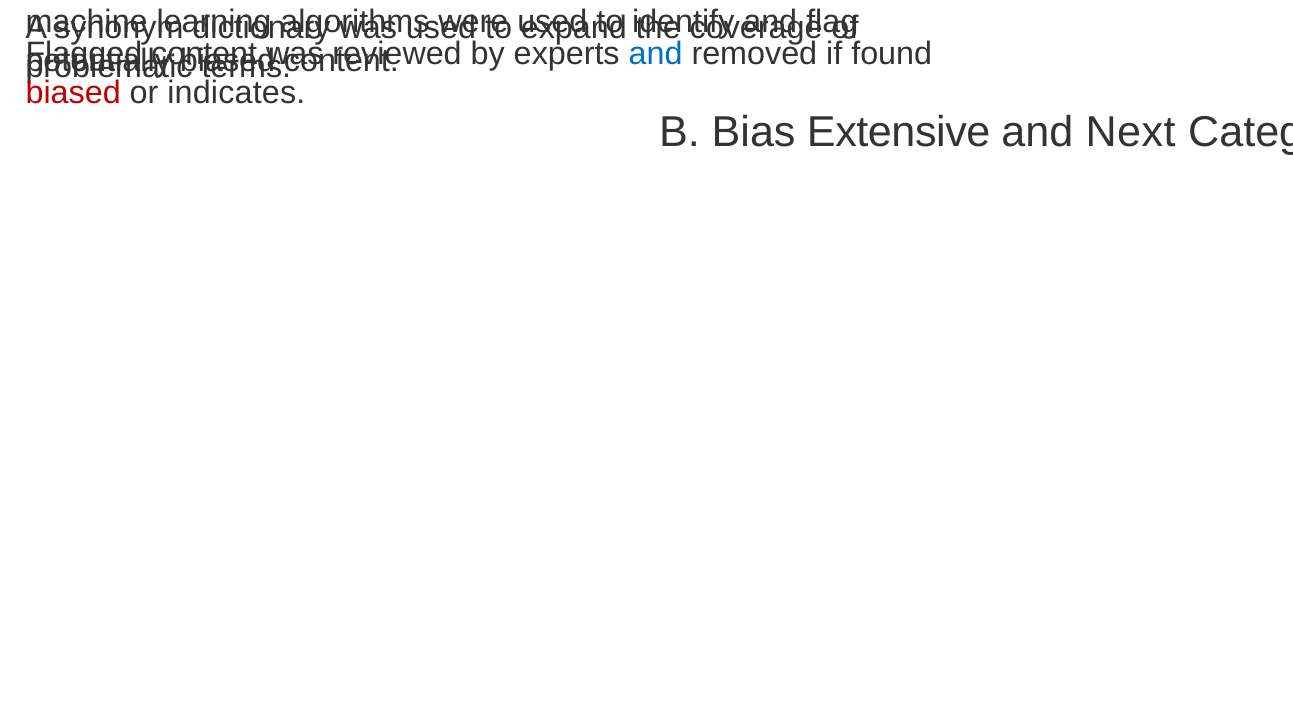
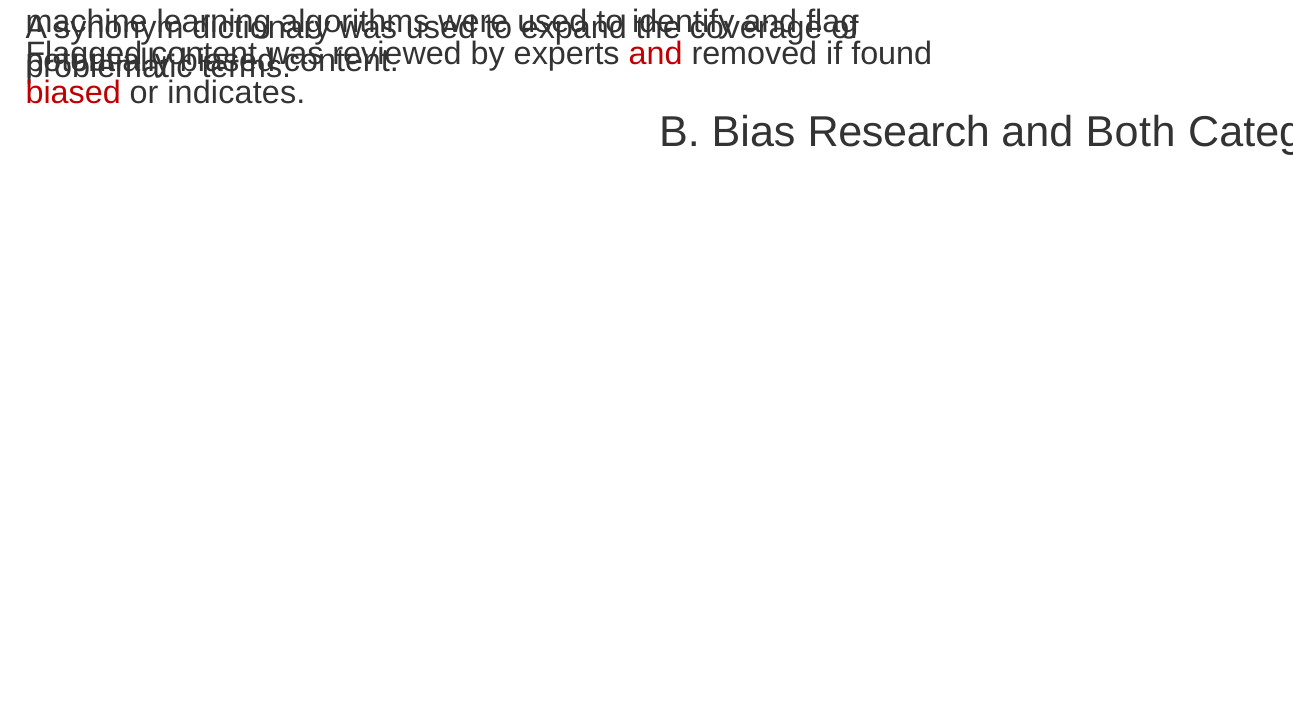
and colour: blue -> red (656, 54)
Extensive: Extensive -> Research (899, 132)
Next: Next -> Both (1131, 132)
